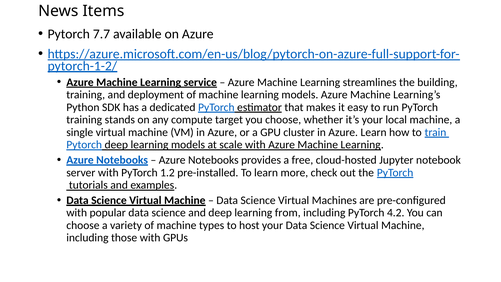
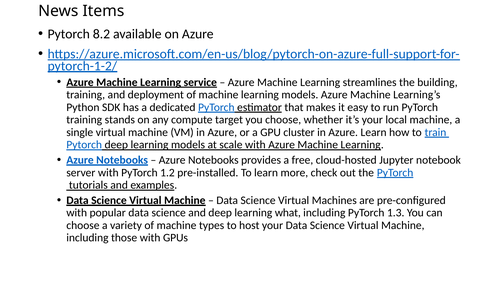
7.7: 7.7 -> 8.2 (101, 34)
from: from -> what (288, 213)
4.2: 4.2 -> 1.3 (396, 213)
